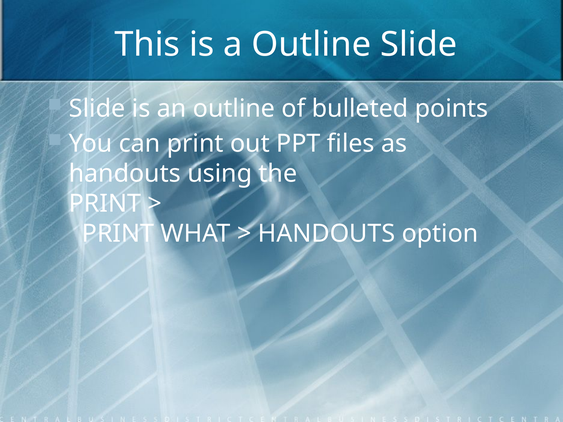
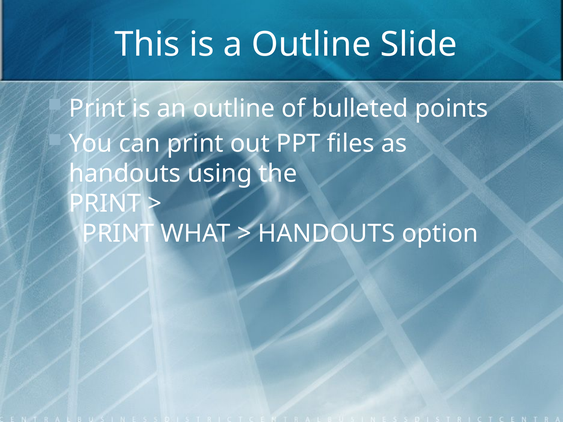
Slide: Slide -> Print (97, 109)
